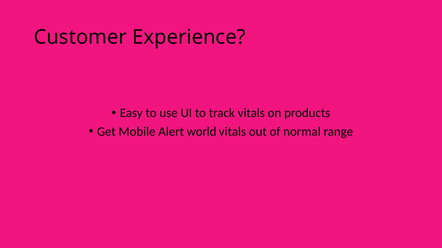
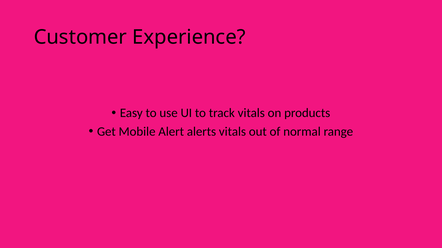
world: world -> alerts (201, 132)
